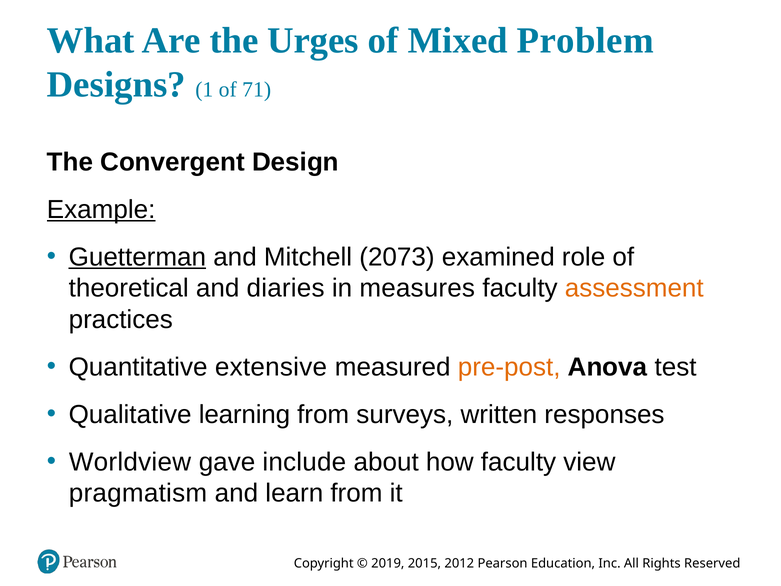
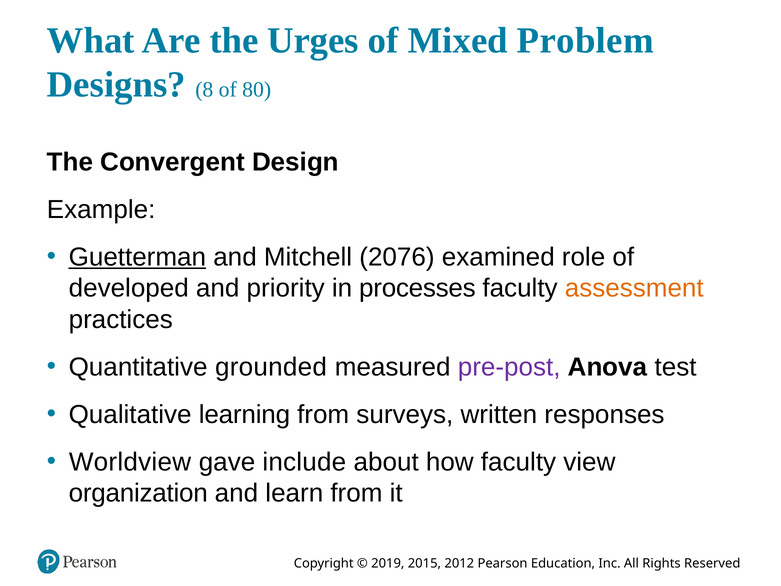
1: 1 -> 8 (204, 90)
71: 71 -> 80 (257, 90)
Example underline: present -> none (101, 209)
2073: 2073 -> 2076 (397, 257)
theoretical: theoretical -> developed (129, 288)
diaries: diaries -> priority (286, 288)
measures: measures -> processes (417, 288)
extensive: extensive -> grounded (271, 367)
pre-post colour: orange -> purple (509, 367)
pragmatism: pragmatism -> organization (138, 493)
